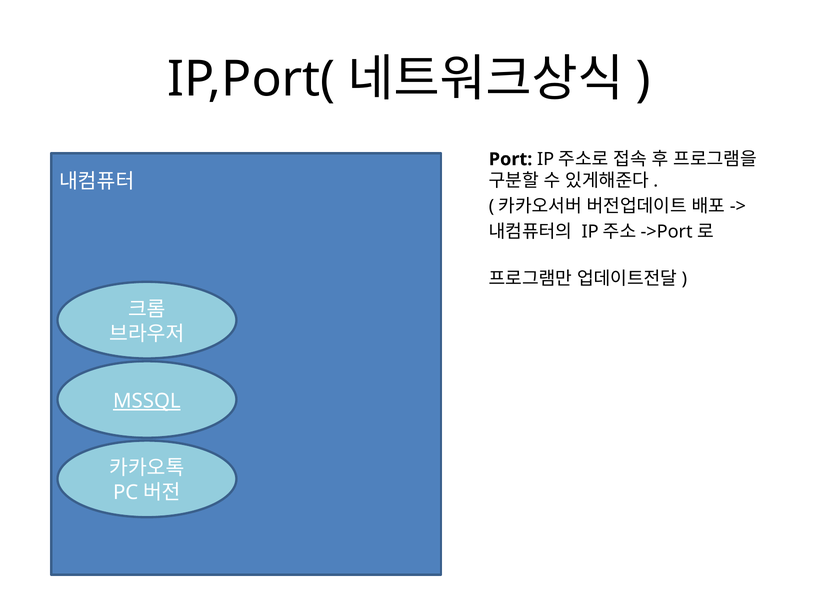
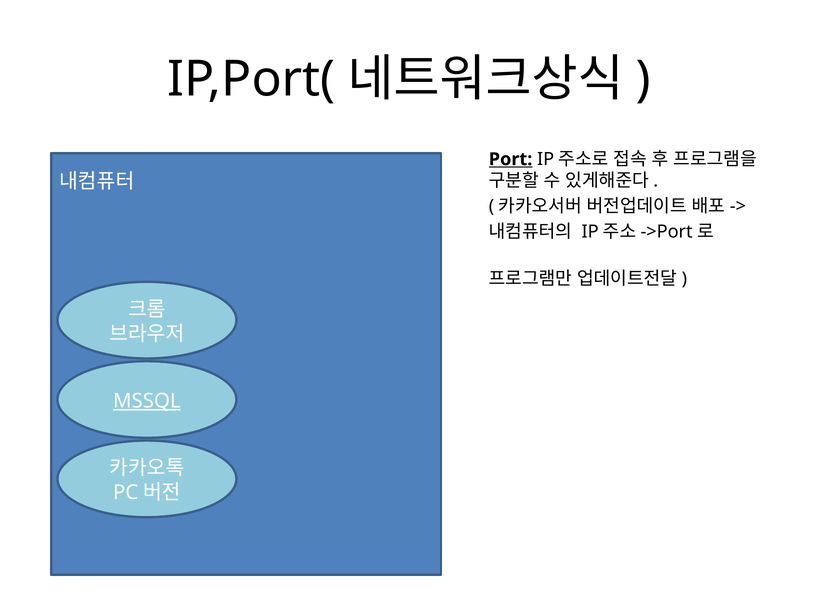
Port underline: none -> present (511, 159)
